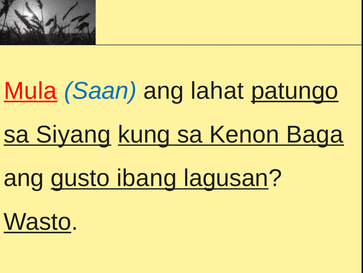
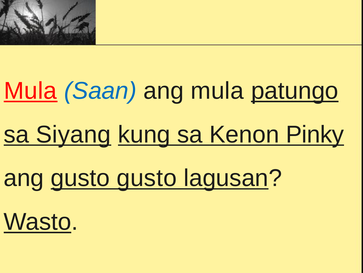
ang lahat: lahat -> mula (217, 91)
Baga: Baga -> Pinky (315, 134)
gusto ibang: ibang -> gusto (147, 178)
